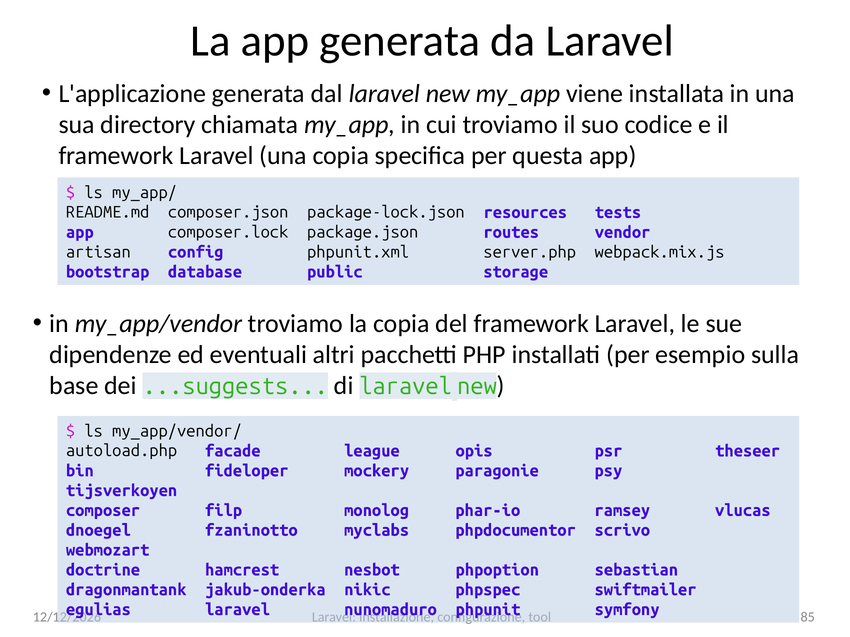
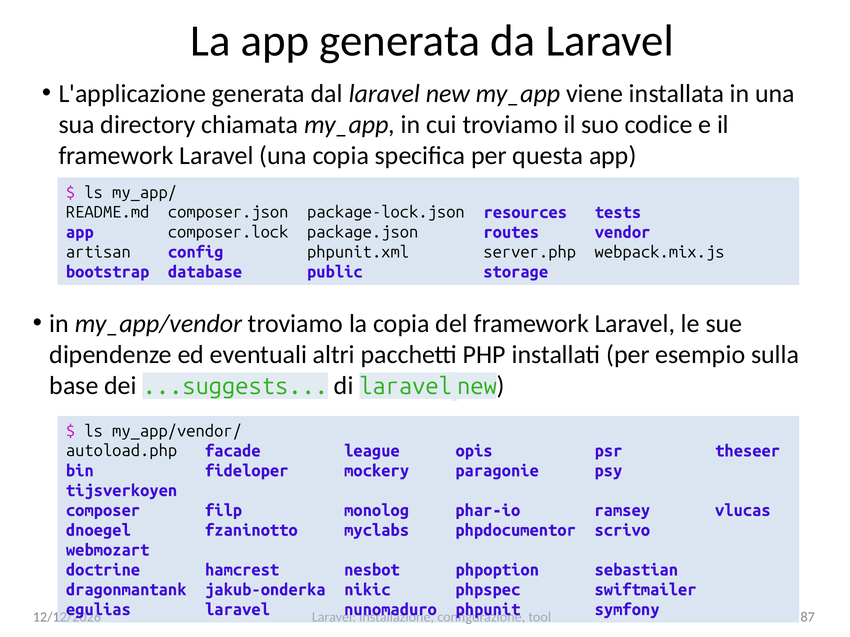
85: 85 -> 87 (808, 618)
